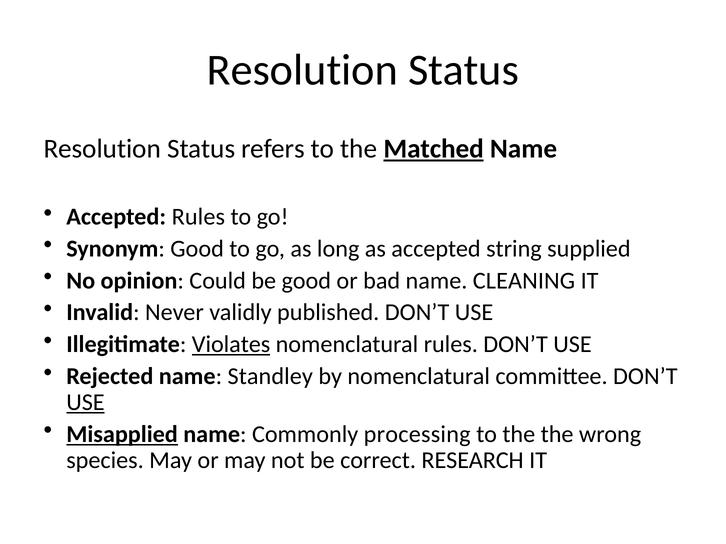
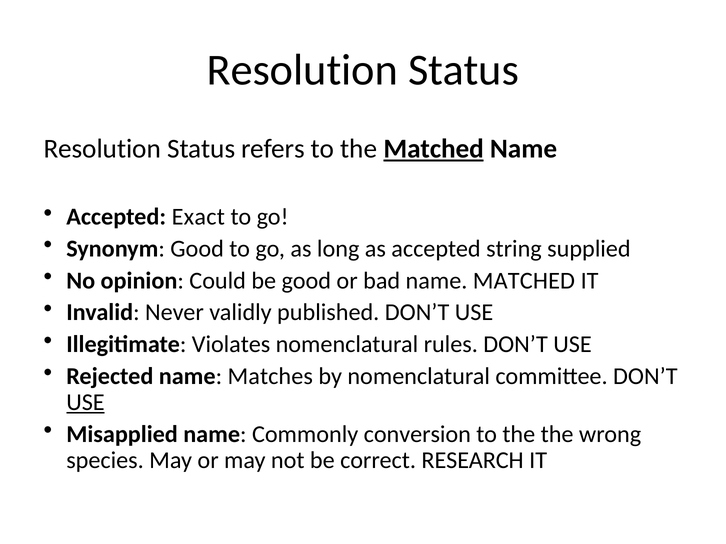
Accepted Rules: Rules -> Exact (198, 217)
name CLEANING: CLEANING -> MATCHED (524, 281)
Violates underline: present -> none (231, 345)
Standley: Standley -> Matches (270, 377)
Misapplied underline: present -> none (122, 435)
processing: processing -> conversion (417, 435)
